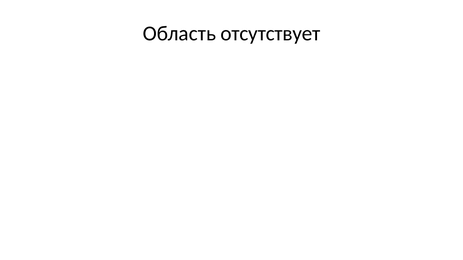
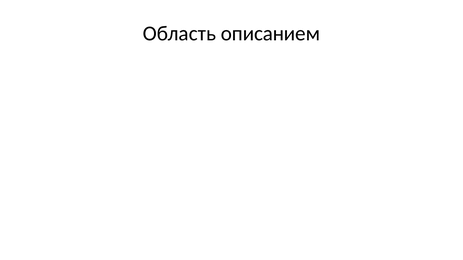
отсутствует: отсутствует -> описанием (270, 34)
